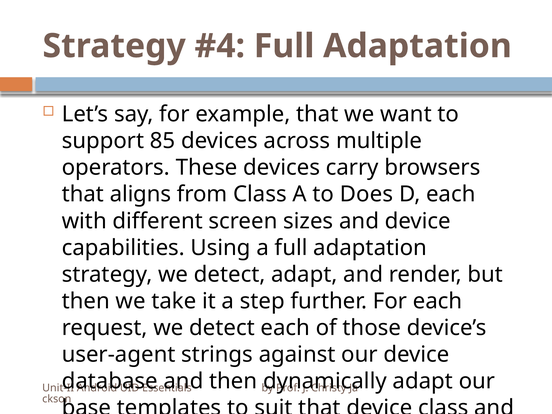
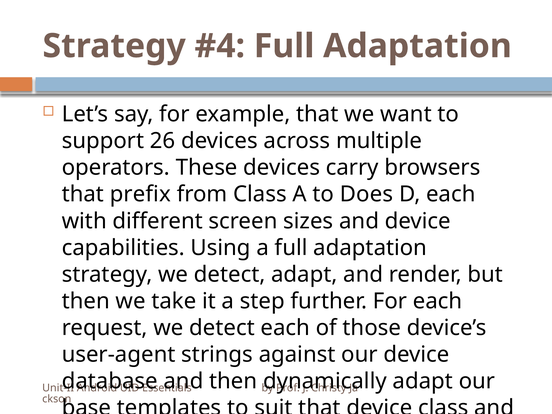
85: 85 -> 26 (163, 141)
aligns: aligns -> prefix (140, 194)
